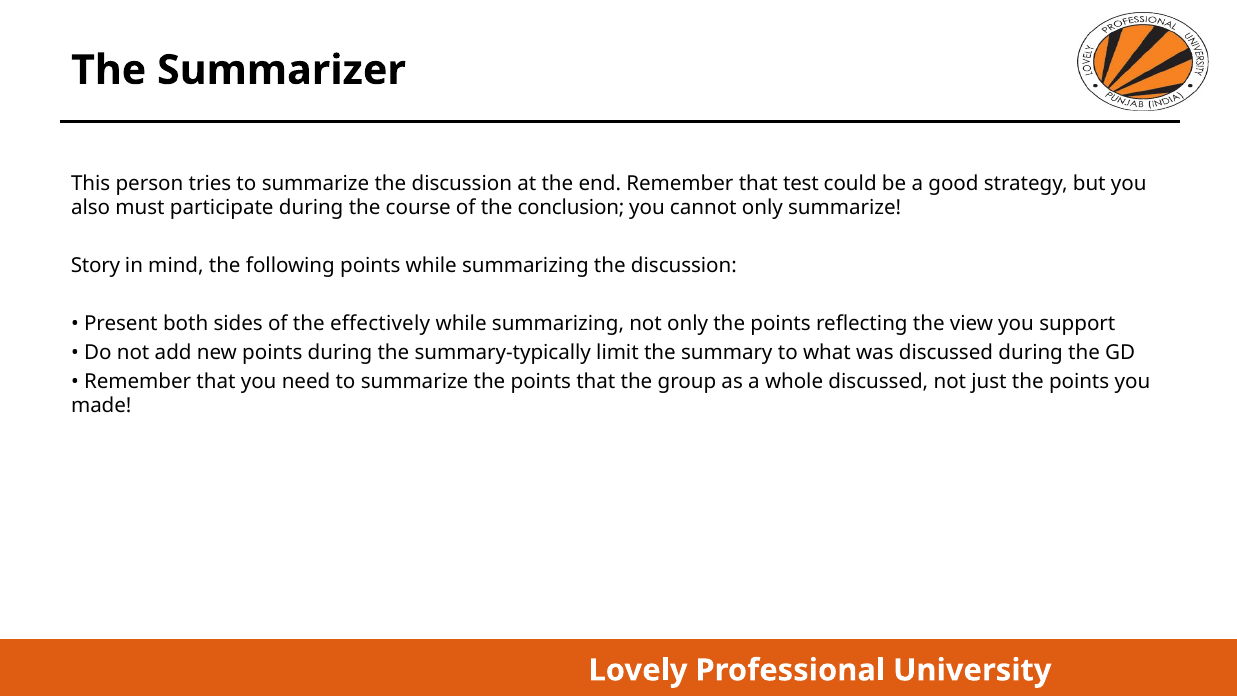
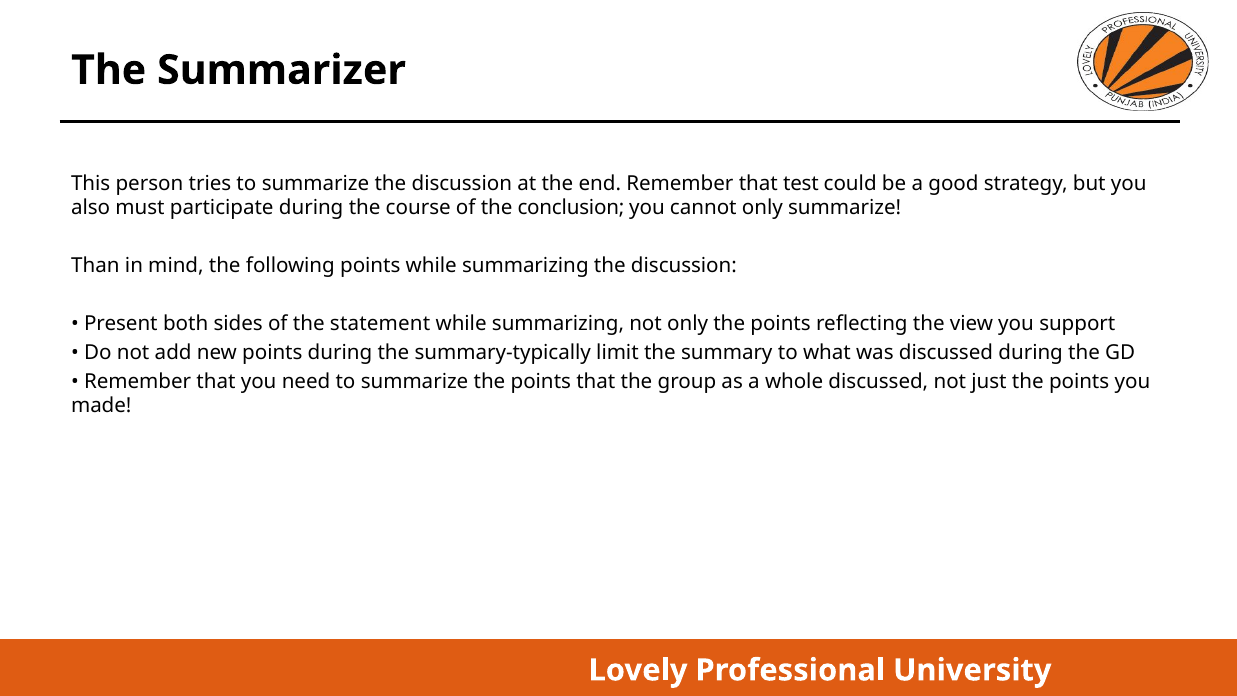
Story: Story -> Than (95, 266)
effectively: effectively -> statement (380, 324)
